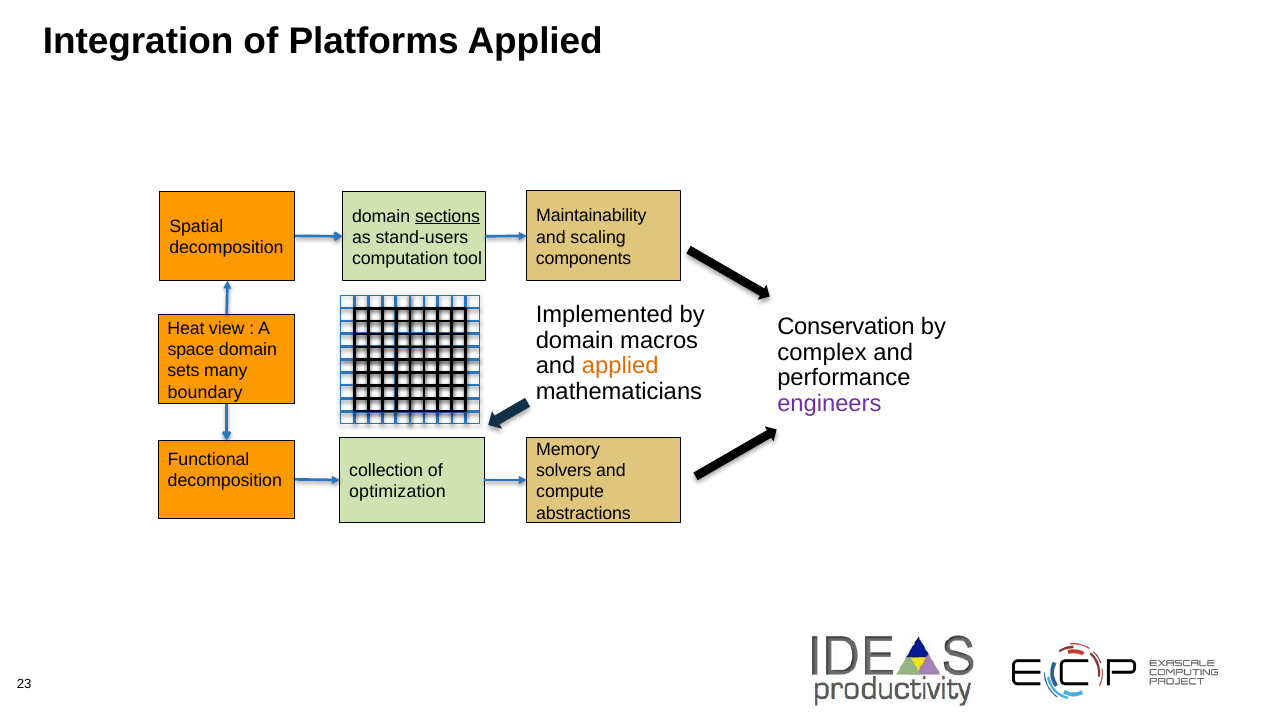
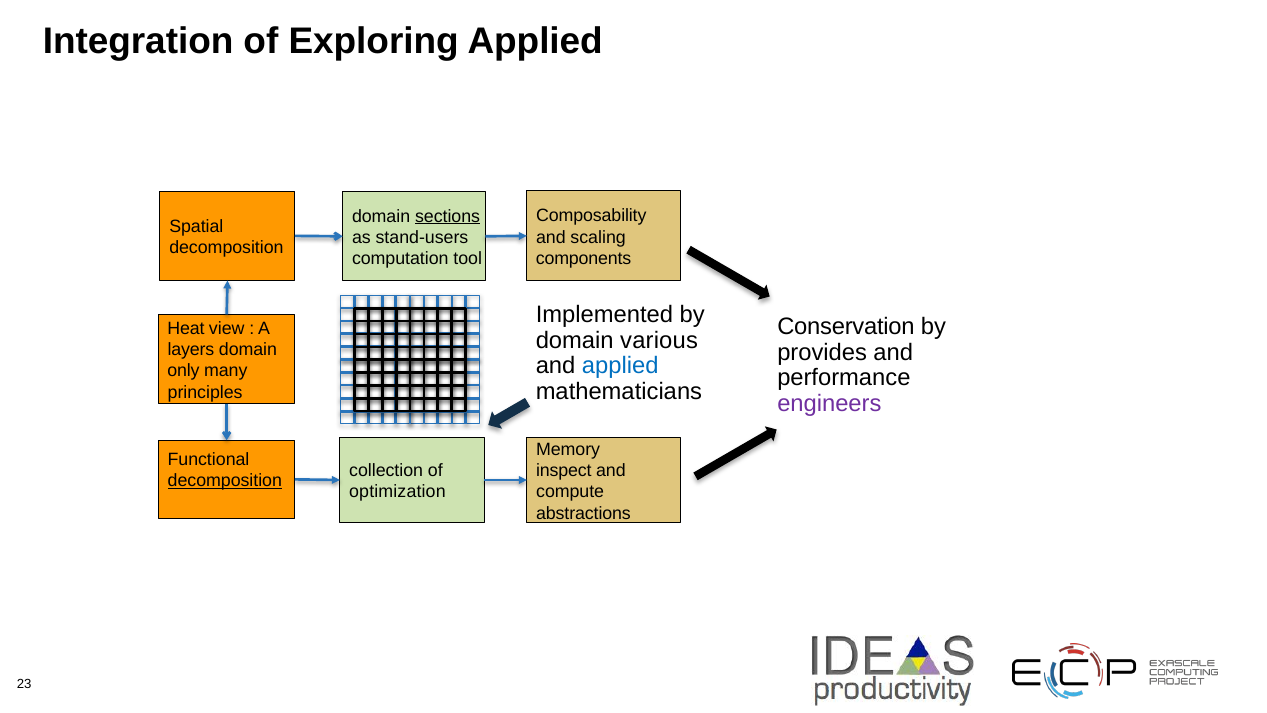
Platforms: Platforms -> Exploring (374, 41)
Maintainability: Maintainability -> Composability (591, 216)
macros: macros -> various (659, 340)
space: space -> layers (191, 349)
complex: complex -> provides (822, 352)
applied colour: orange -> blue (620, 366)
sets: sets -> only (183, 371)
boundary: boundary -> principles (205, 392)
solvers: solvers -> inspect (564, 470)
decomposition underline: none -> present (225, 481)
